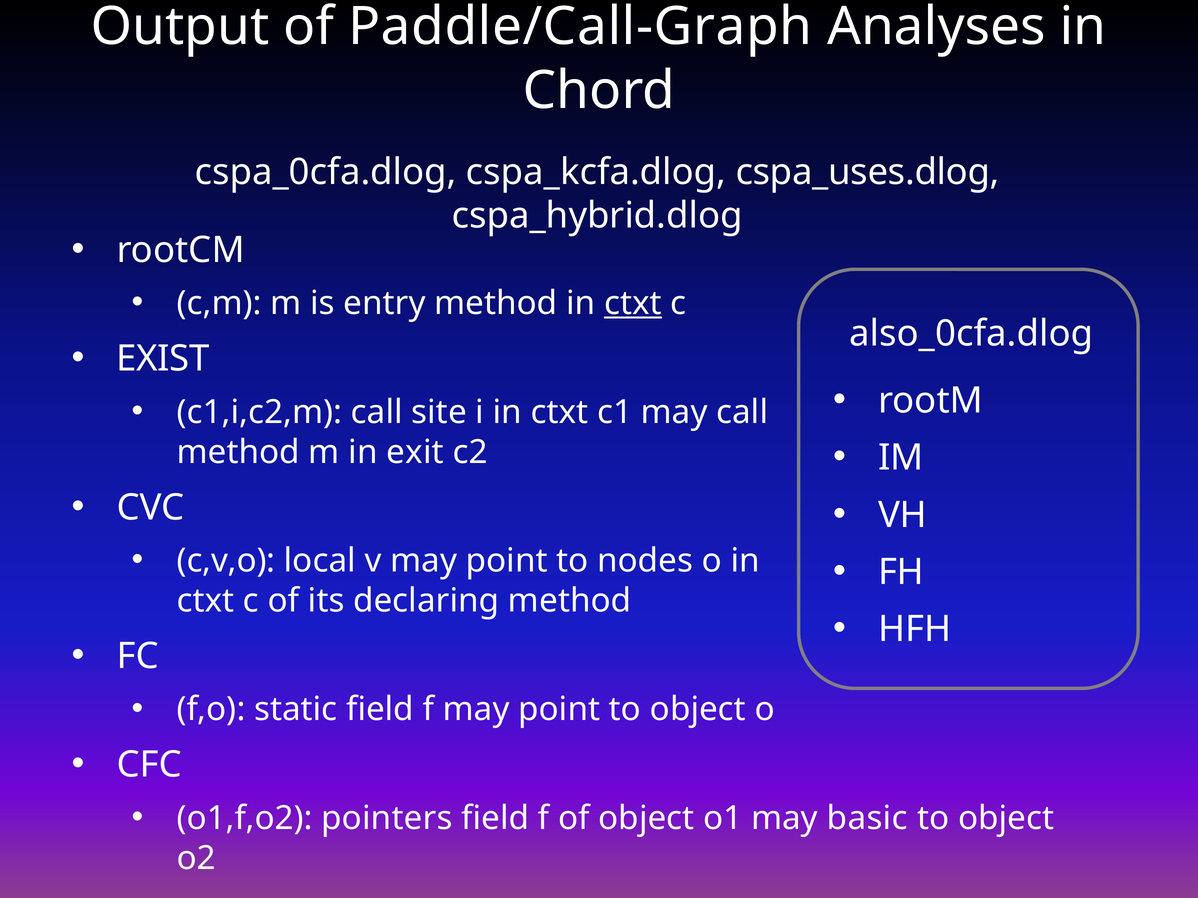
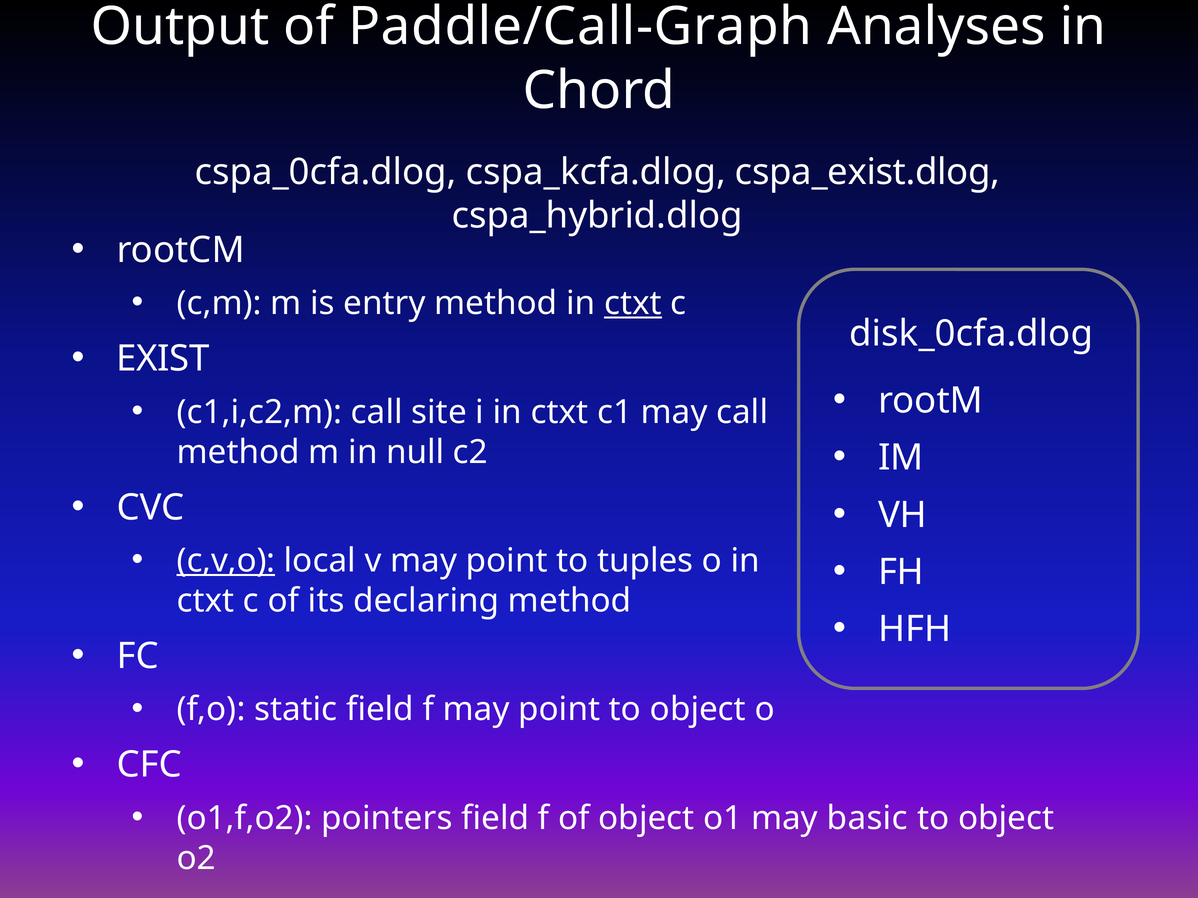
cspa_uses.dlog: cspa_uses.dlog -> cspa_exist.dlog (868, 172)
also_0cfa.dlog: also_0cfa.dlog -> disk_0cfa.dlog (971, 334)
exit: exit -> null (415, 452)
c,v,o underline: none -> present (226, 561)
nodes: nodes -> tuples (645, 561)
